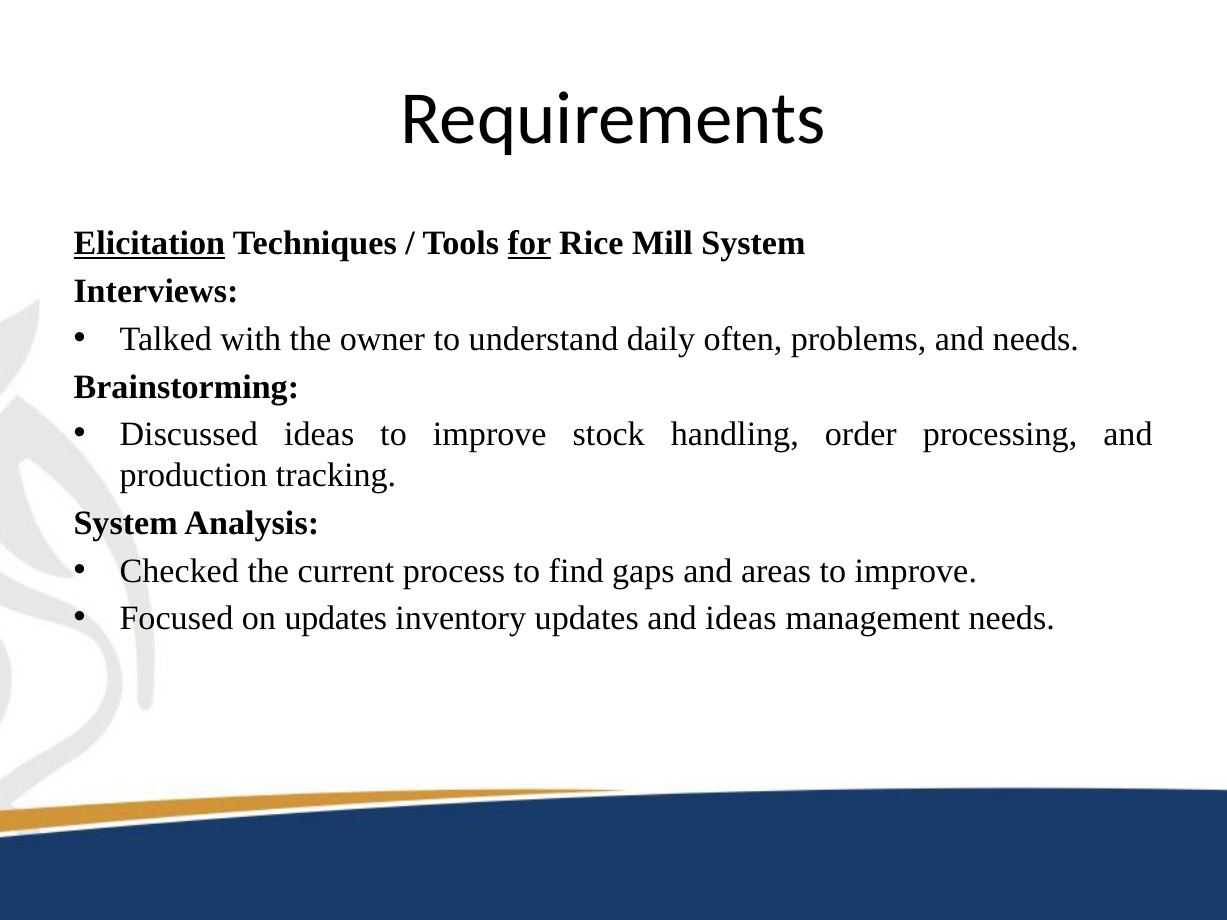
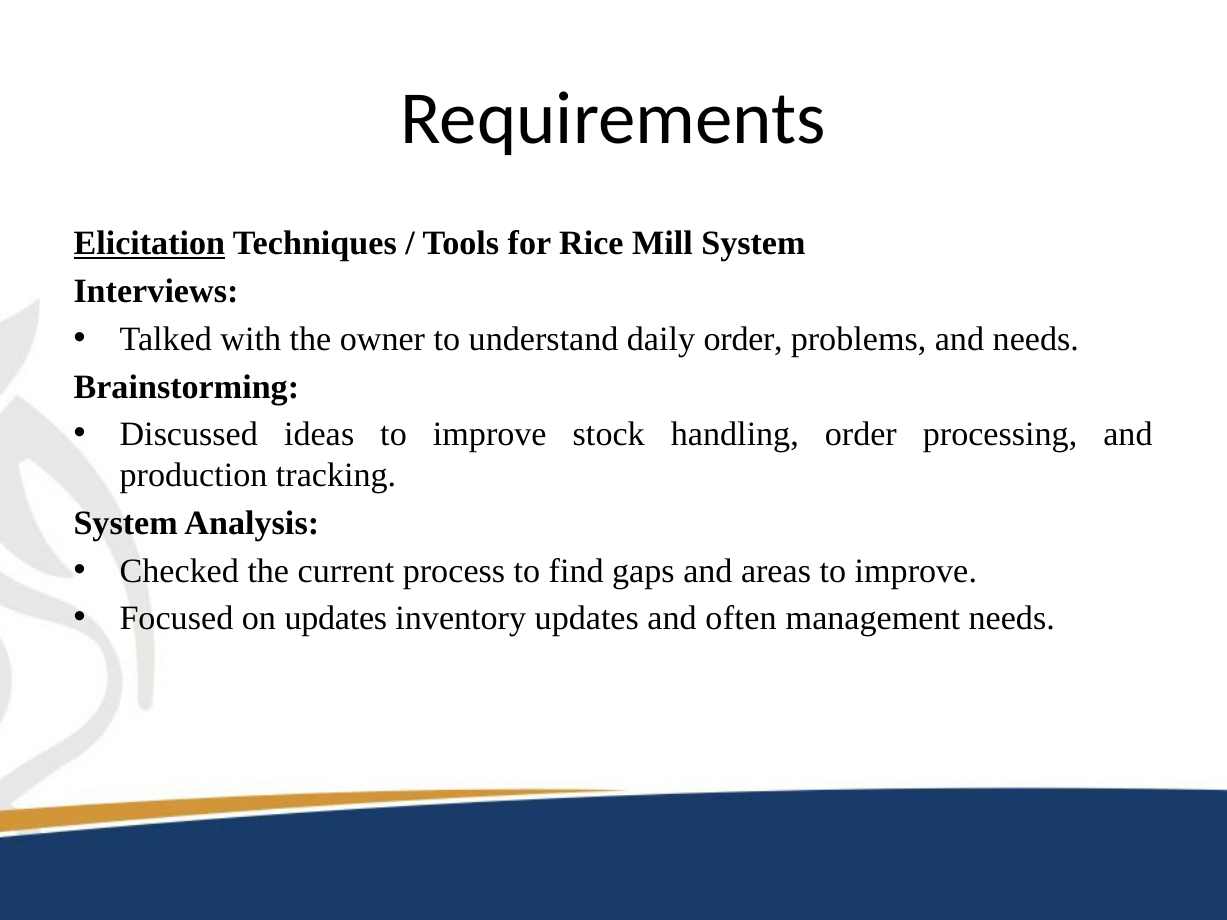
for underline: present -> none (529, 244)
daily often: often -> order (743, 339)
and ideas: ideas -> often (741, 619)
